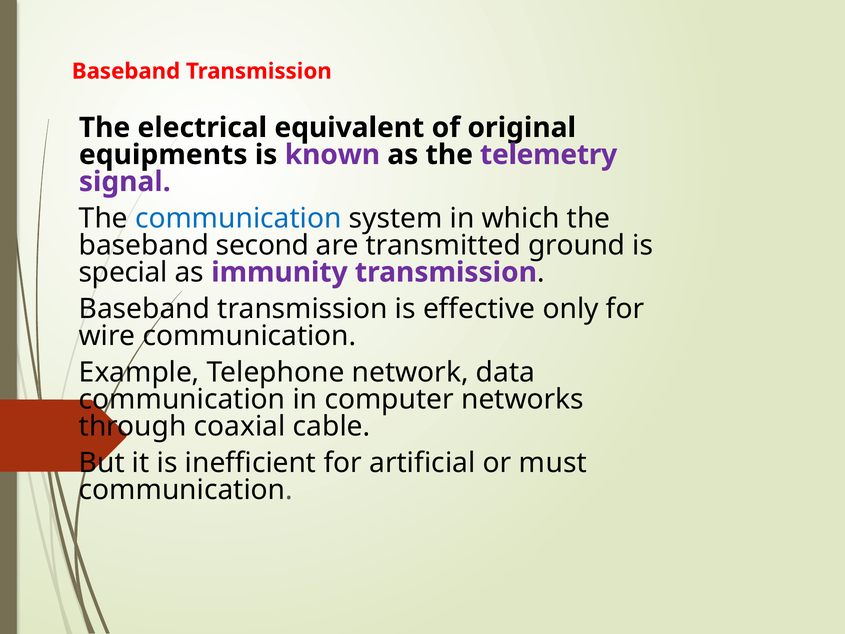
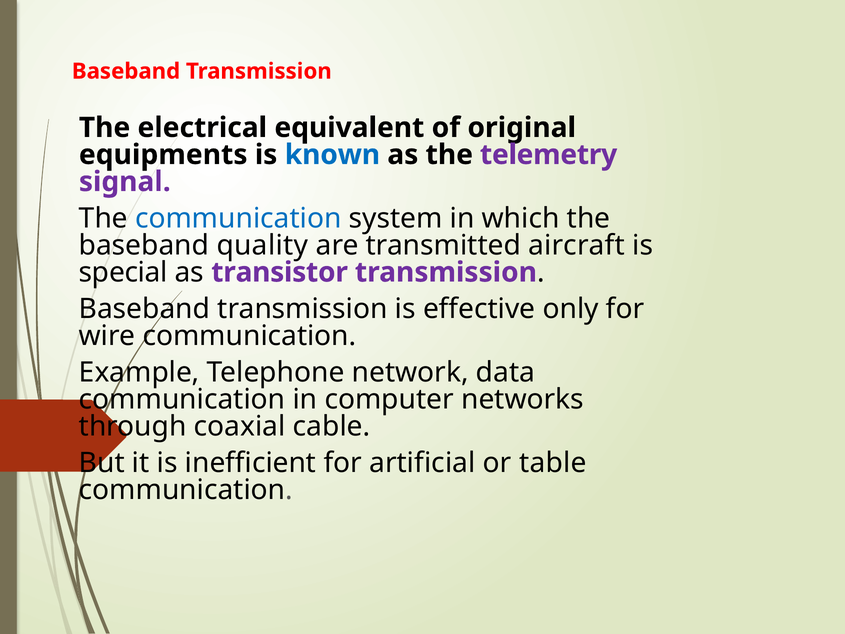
known colour: purple -> blue (332, 155)
second: second -> quality (262, 245)
ground: ground -> aircraft (577, 245)
immunity: immunity -> transistor (280, 272)
must: must -> table (553, 463)
